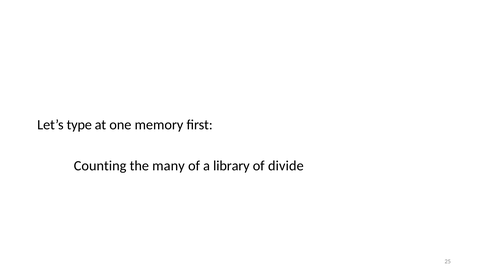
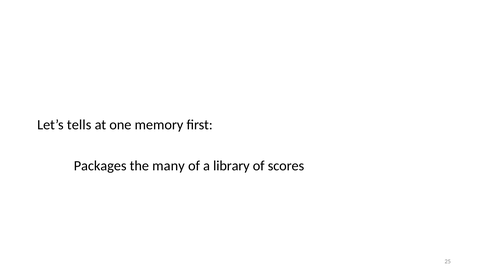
type: type -> tells (79, 125)
Counting: Counting -> Packages (100, 166)
divide: divide -> scores (286, 166)
